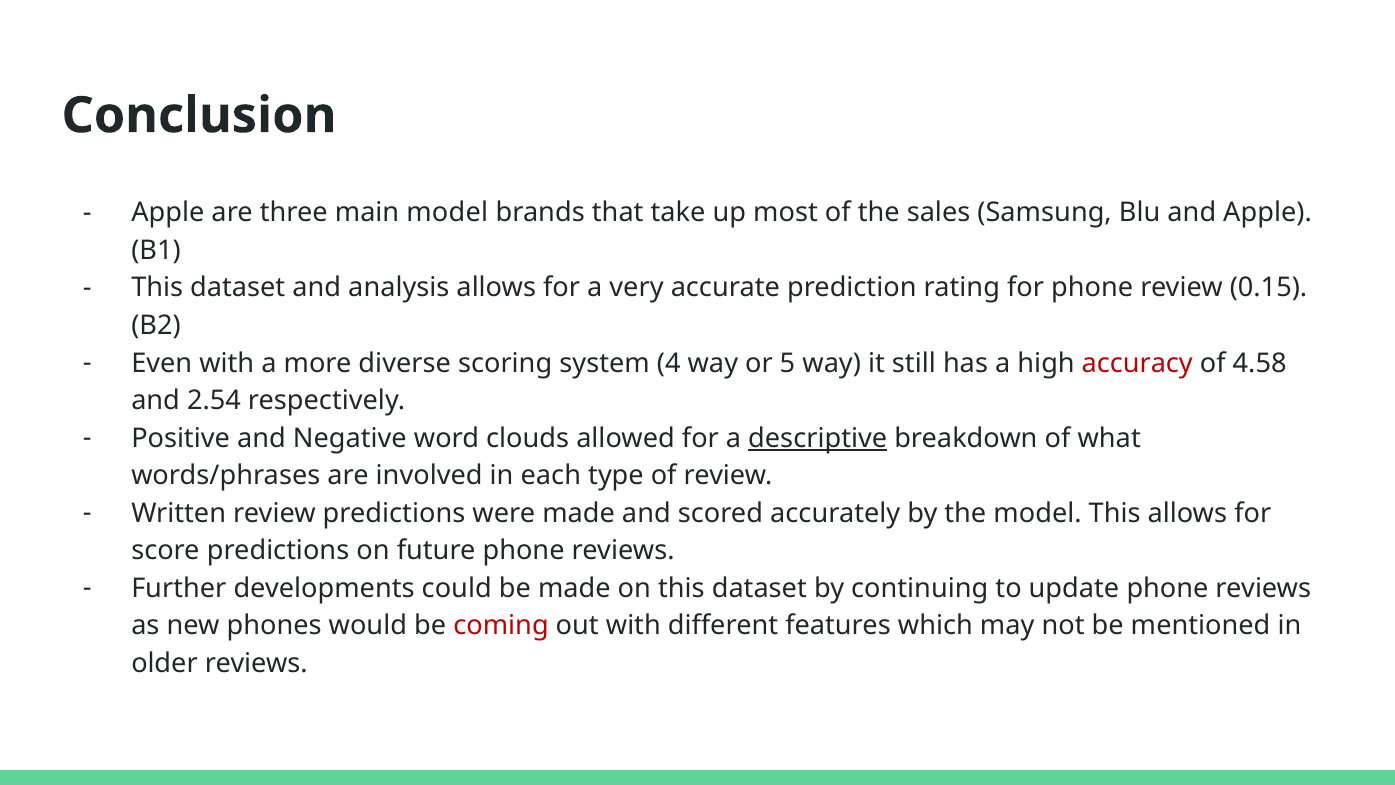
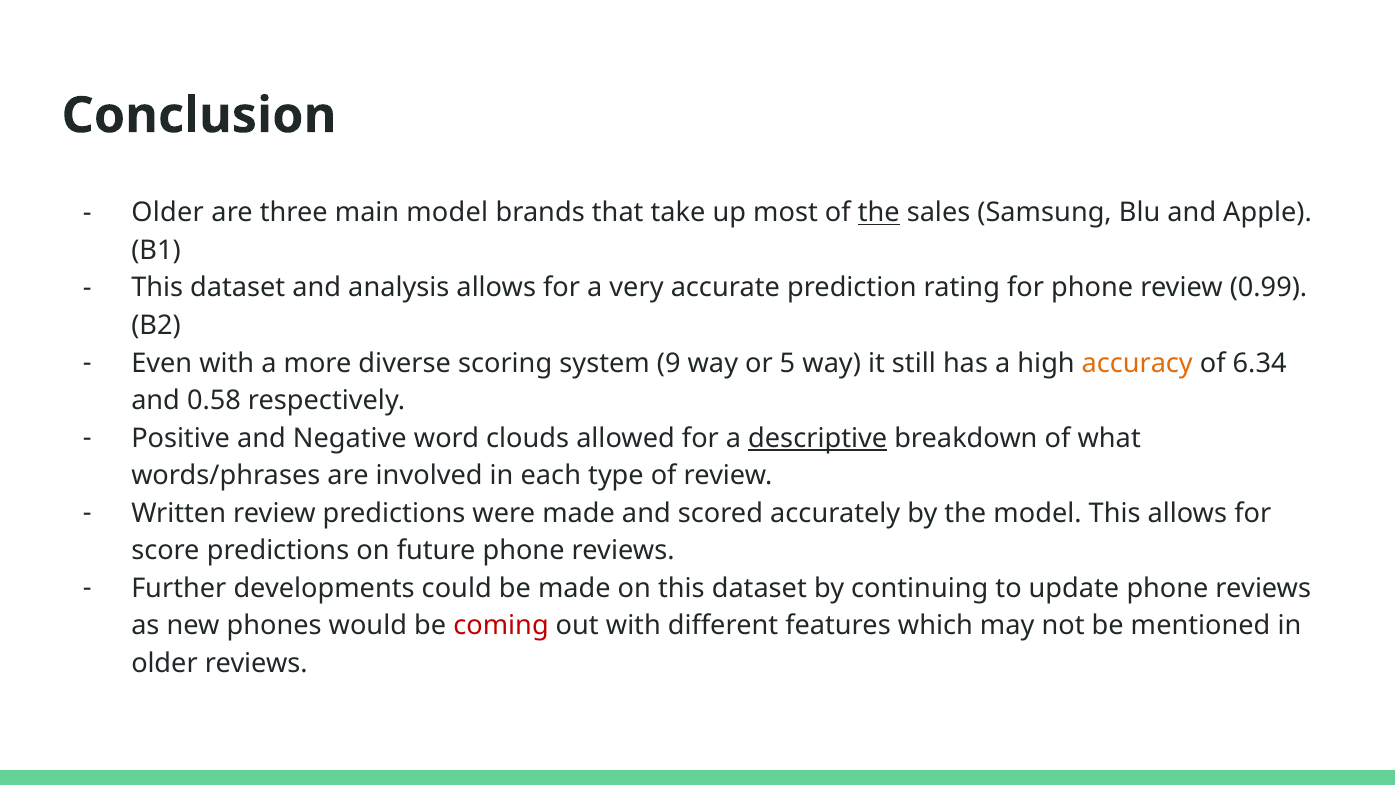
Apple: Apple -> Older (168, 213)
the underline: none -> present (879, 213)
0.15: 0.15 -> 0.99 (1269, 288)
4: 4 -> 9 (669, 363)
accuracy colour: red -> orange (1137, 363)
4.58: 4.58 -> 6.34 (1260, 363)
2.54: 2.54 -> 0.58 (214, 400)
